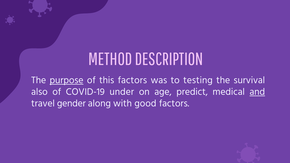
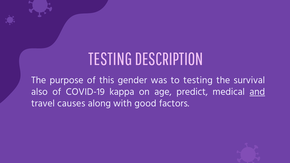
METHOD: METHOD -> TESTING (110, 59)
purpose underline: present -> none (67, 80)
this factors: factors -> gender (132, 80)
under: under -> kappa (122, 92)
gender: gender -> causes (71, 103)
